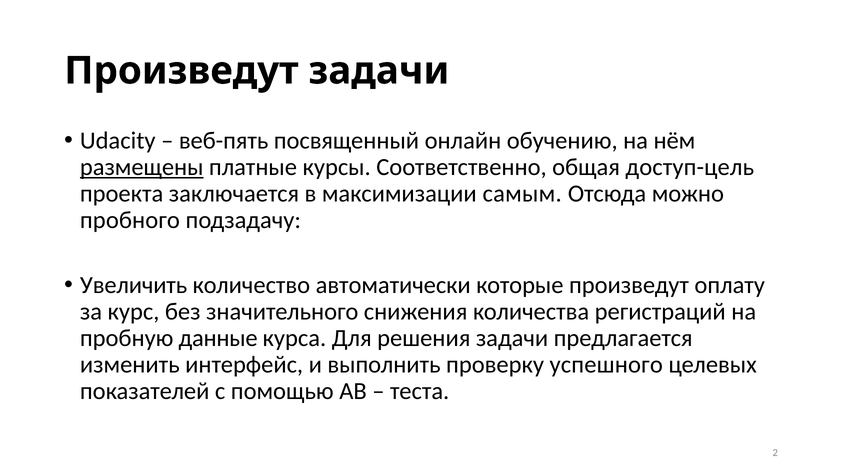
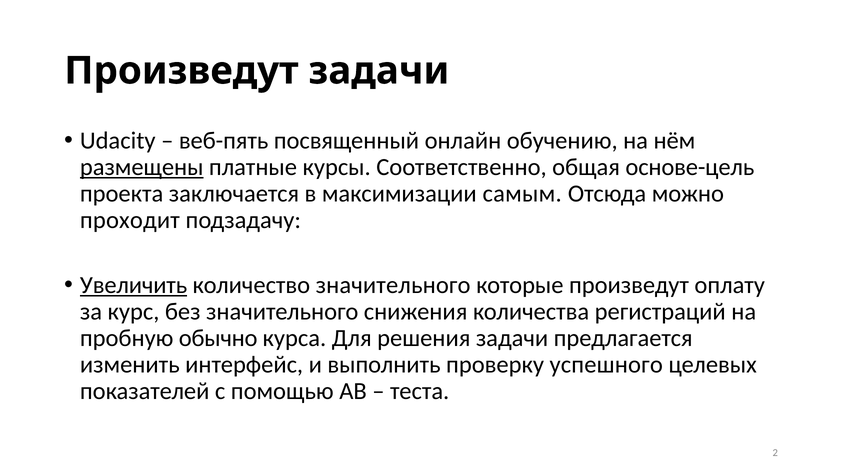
доступ-цель: доступ-цель -> основе-цель (690, 167)
пробного: пробного -> проходит (130, 220)
Увеличить underline: none -> present (134, 285)
количество автоматически: автоматически -> значительного (393, 285)
данные: данные -> обычно (218, 338)
